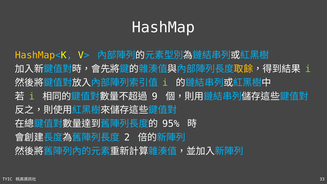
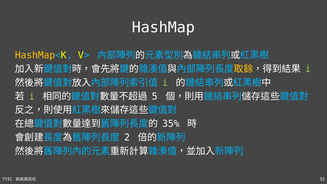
9: 9 -> 5 (155, 96)
95%: 95% -> 35% (171, 124)
